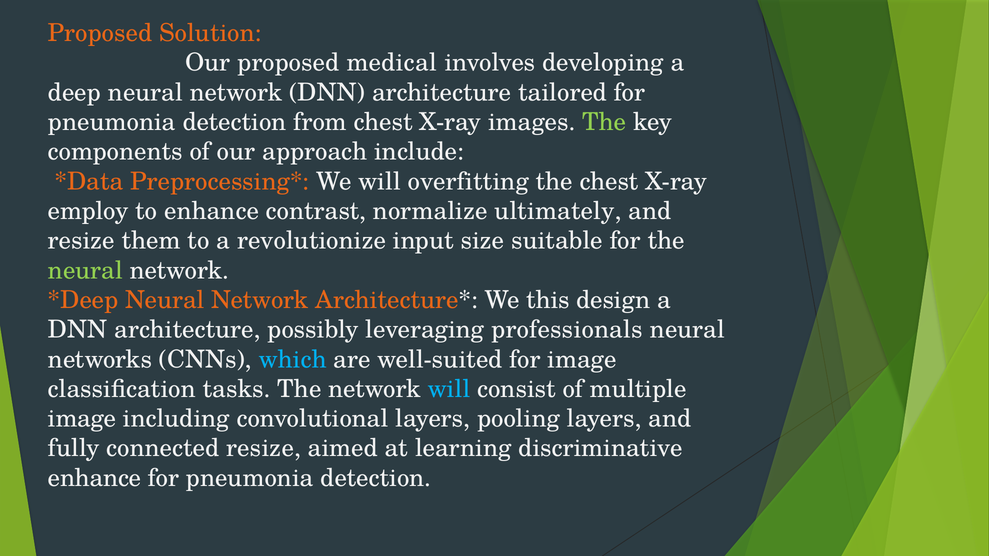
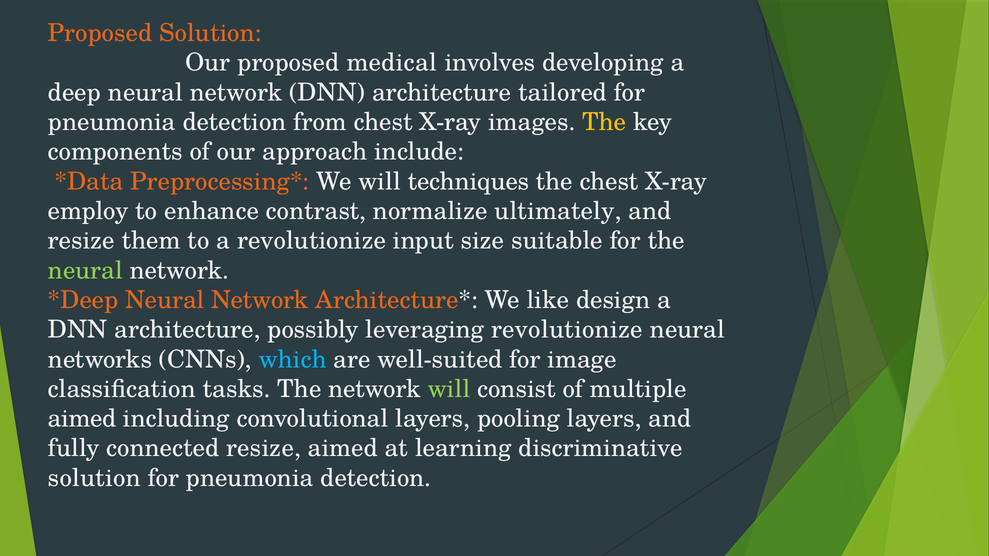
The colour: light green -> yellow (604, 122)
overfitting: overfitting -> techniques (468, 182)
this: this -> like (548, 300)
leveraging professionals: professionals -> revolutionize (567, 330)
will colour: light blue -> light green (449, 389)
image: image -> aimed (82, 419)
enhance: enhance -> solution (94, 478)
